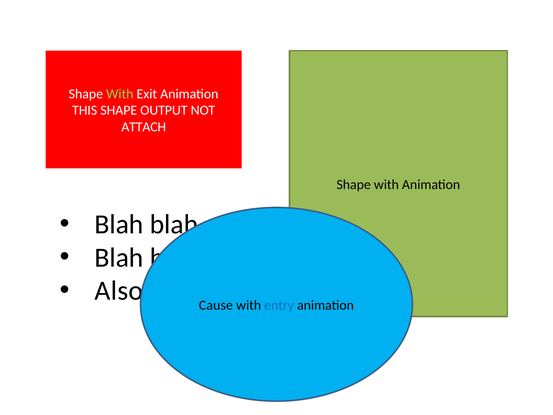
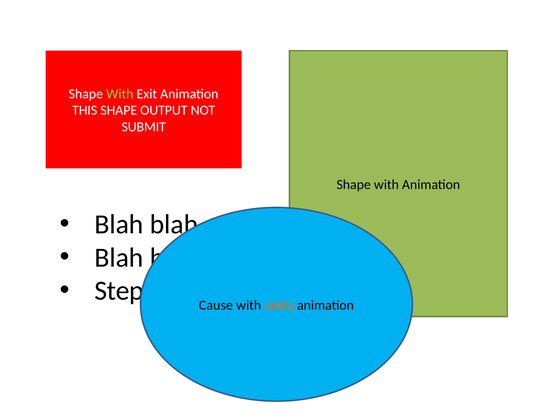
ATTACH: ATTACH -> SUBMIT (144, 127)
Also: Also -> Step (119, 291)
entry colour: blue -> orange (279, 305)
